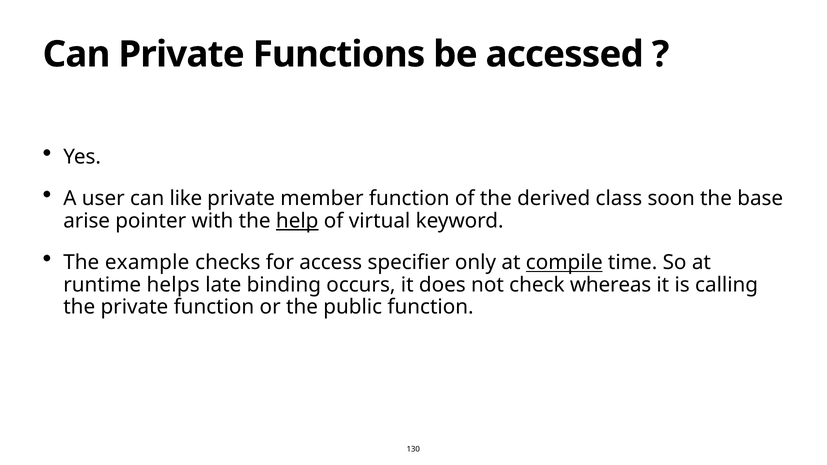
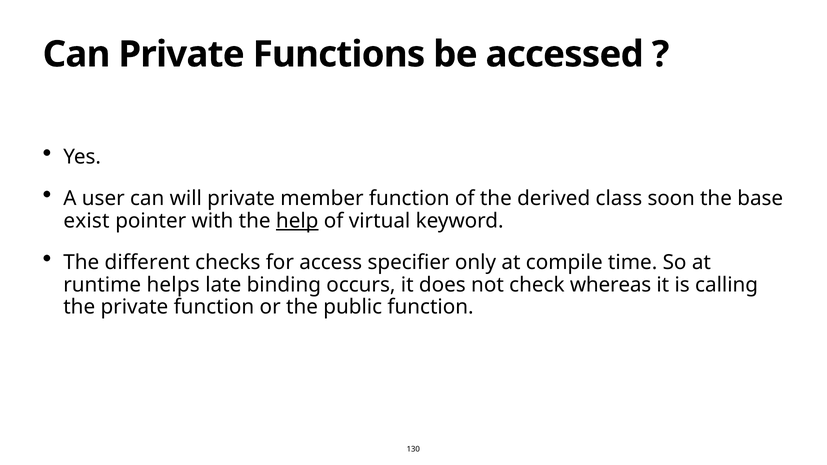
like: like -> will (186, 199)
arise: arise -> exist (87, 221)
example: example -> different (147, 263)
compile underline: present -> none (564, 263)
